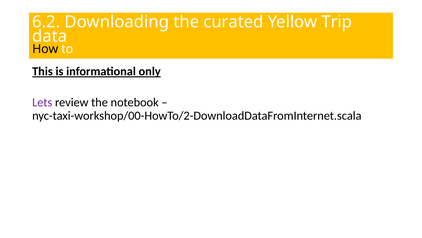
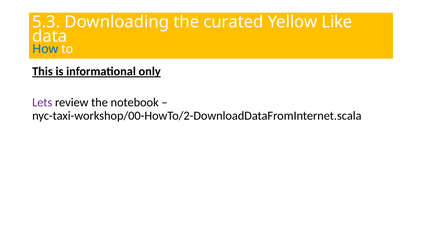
6.2: 6.2 -> 5.3 (46, 22)
Trip: Trip -> Like (337, 22)
How colour: black -> blue (45, 49)
